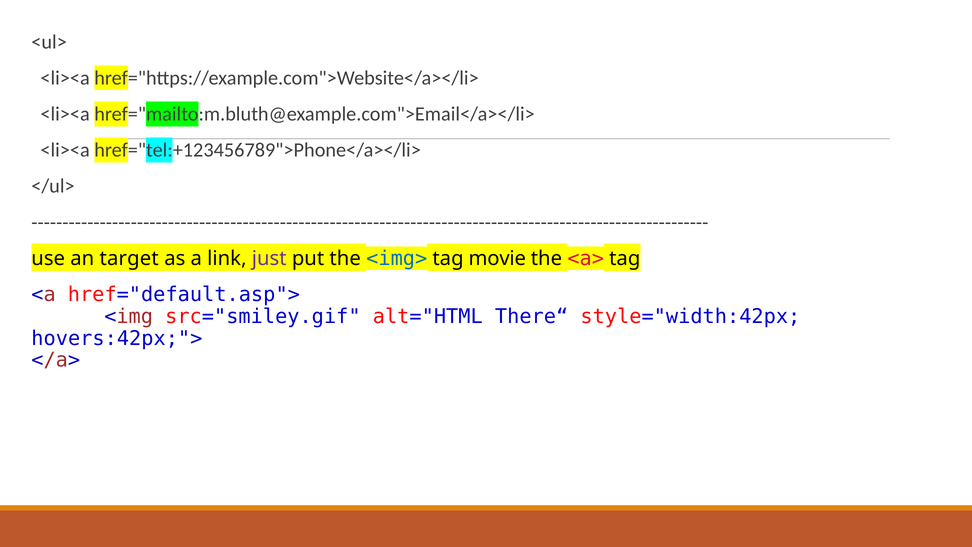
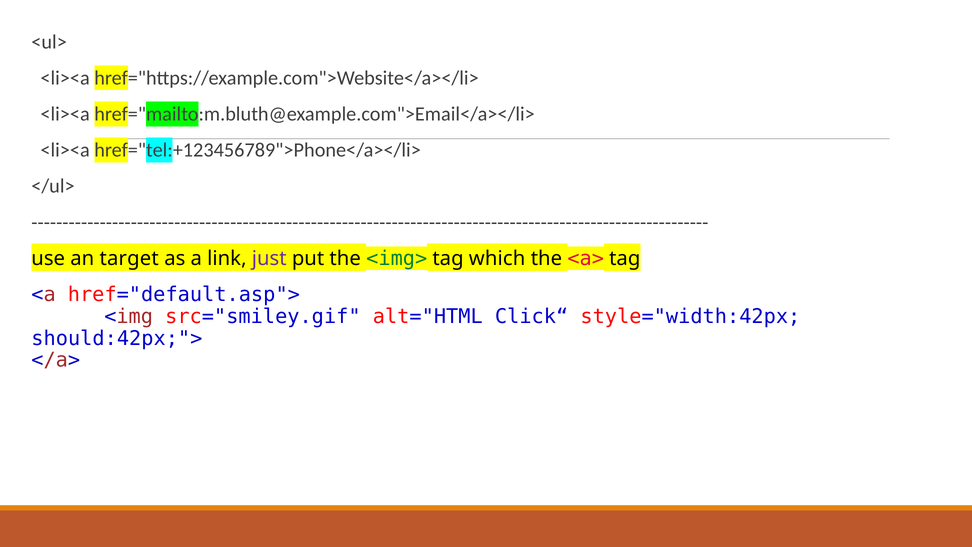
<img> colour: blue -> green (397, 258)
movie: movie -> which (497, 258)
There“: There“ -> Click“ (532, 316)
hovers:42px;">: hovers:42px;"> -> should:42px;"> (117, 338)
